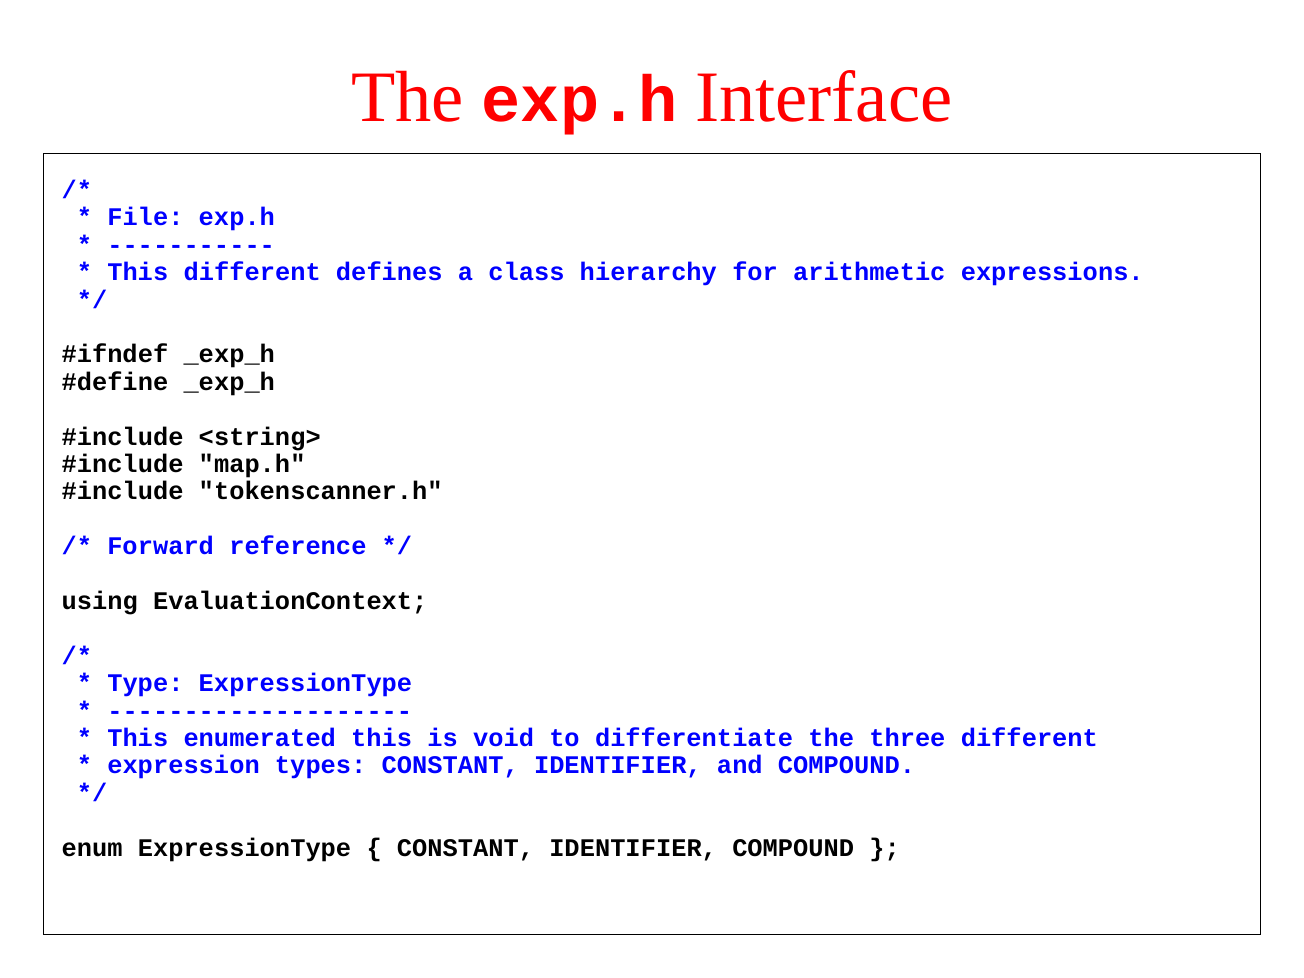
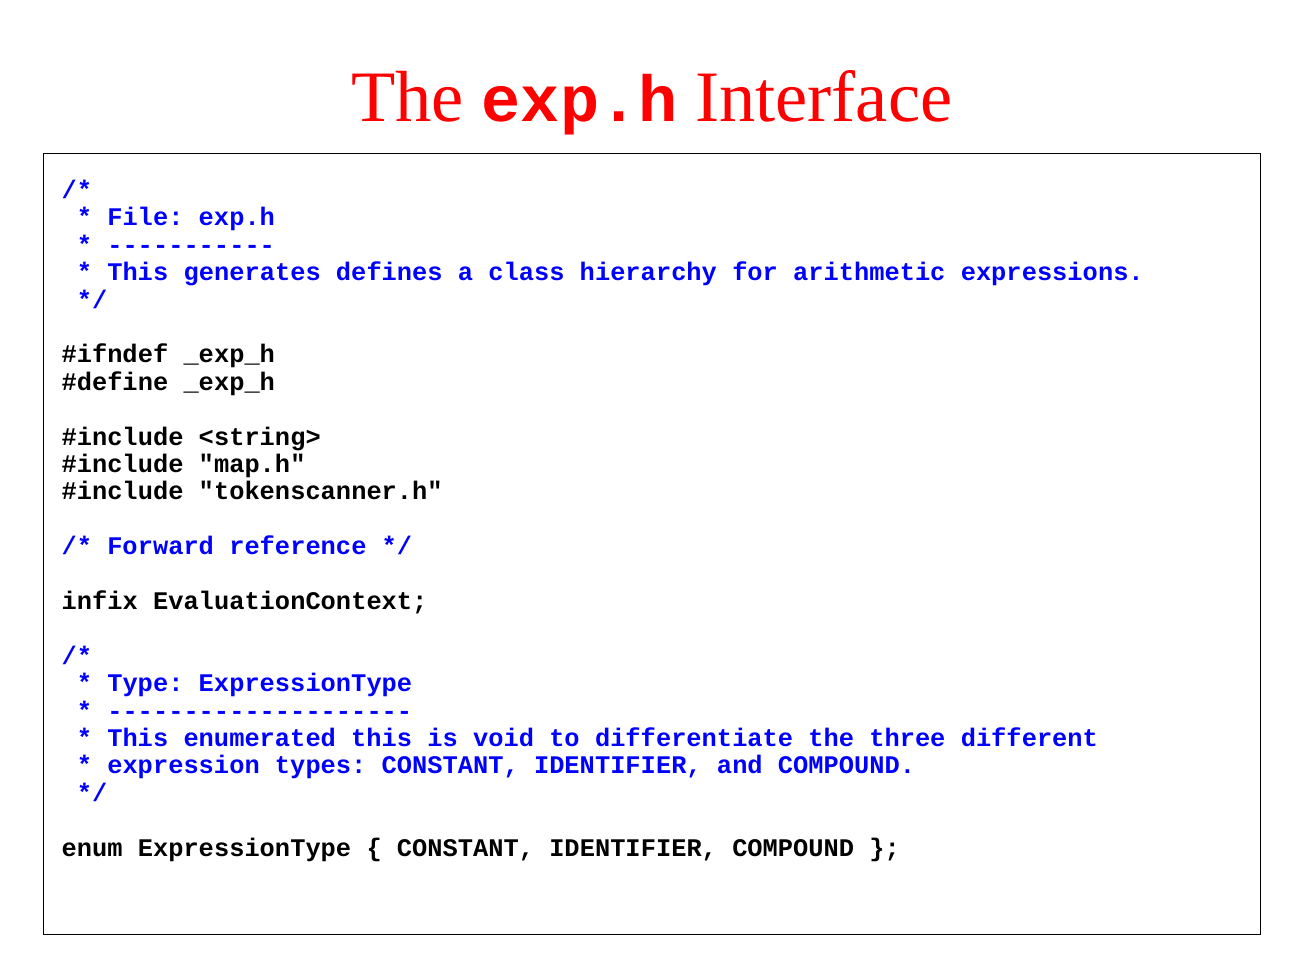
This different: different -> generates (252, 272)
using: using -> infix (100, 601)
